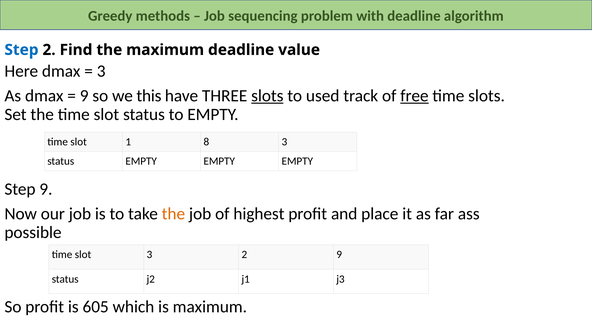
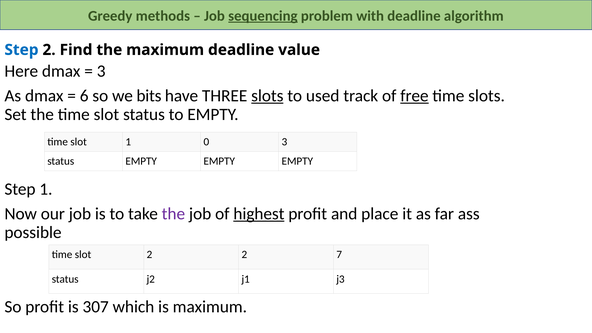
sequencing underline: none -> present (263, 16)
9: 9 -> 6 (84, 96)
this: this -> bits (149, 96)
8: 8 -> 0 (206, 142)
Step 9: 9 -> 1 (46, 189)
the colour: orange -> purple (173, 214)
highest underline: none -> present (259, 214)
slot 3: 3 -> 2 (149, 255)
2 9: 9 -> 7 (339, 255)
605: 605 -> 307 (96, 307)
